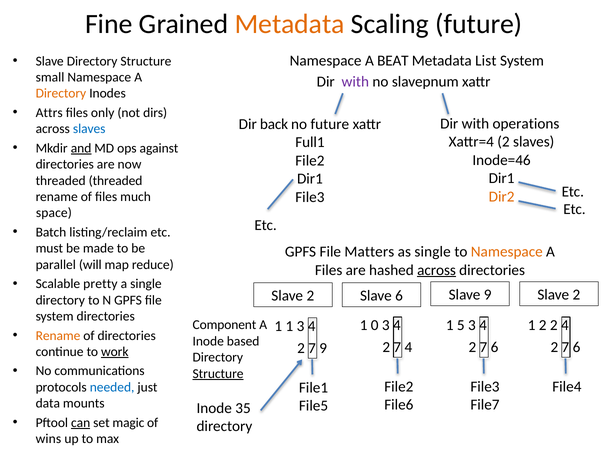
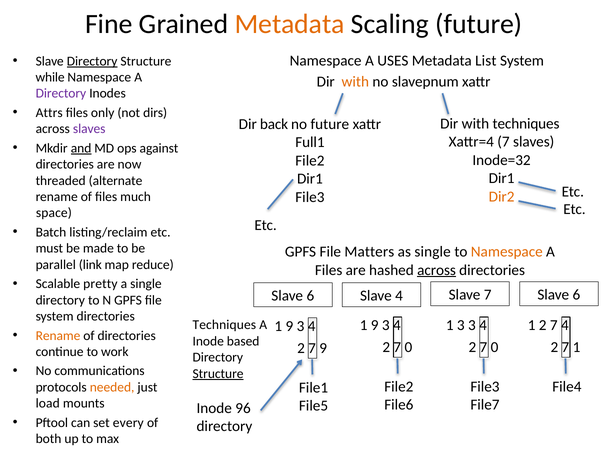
Directory underline: none -> present (92, 61)
BEAT: BEAT -> USES (393, 61)
small: small -> while (50, 77)
with colour: purple -> orange (355, 82)
Directory colour: orange -> purple (61, 93)
with operations: operations -> techniques (526, 124)
slaves colour: blue -> purple (89, 129)
Xattr=4 2: 2 -> 7 (503, 142)
Inode=46: Inode=46 -> Inode=32 (502, 160)
threaded threaded: threaded -> alternate (116, 181)
will: will -> link (90, 265)
2: 2 -> 6 (310, 296)
Slave 6: 6 -> 4 (399, 296)
Slave 9: 9 -> 7 (488, 295)
2: 2 -> 6 (576, 295)
0: 0 -> 9 (375, 325)
1 5: 5 -> 3 (461, 325)
1 2 2: 2 -> 7 (554, 325)
Component: Component -> Techniques (224, 325)
1: 1 -> 9 (289, 326)
4: 4 -> 0 (408, 347)
6: 6 -> 0 (495, 347)
6: 6 -> 1 (576, 347)
work underline: present -> none (115, 352)
needed colour: blue -> orange (112, 387)
data: data -> load (48, 403)
35: 35 -> 96 (243, 408)
can underline: present -> none (81, 423)
magic: magic -> every (128, 423)
wins: wins -> both (49, 439)
